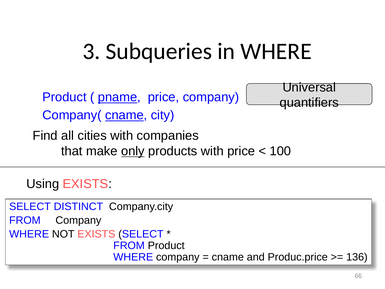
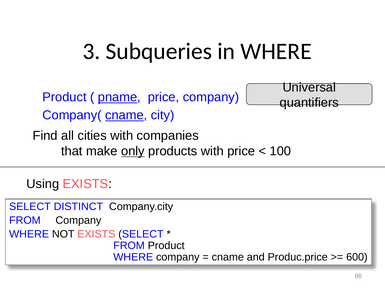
136: 136 -> 600 (357, 257)
